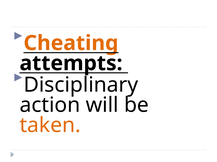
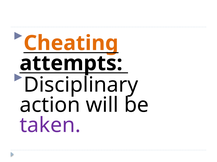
taken colour: orange -> purple (50, 126)
